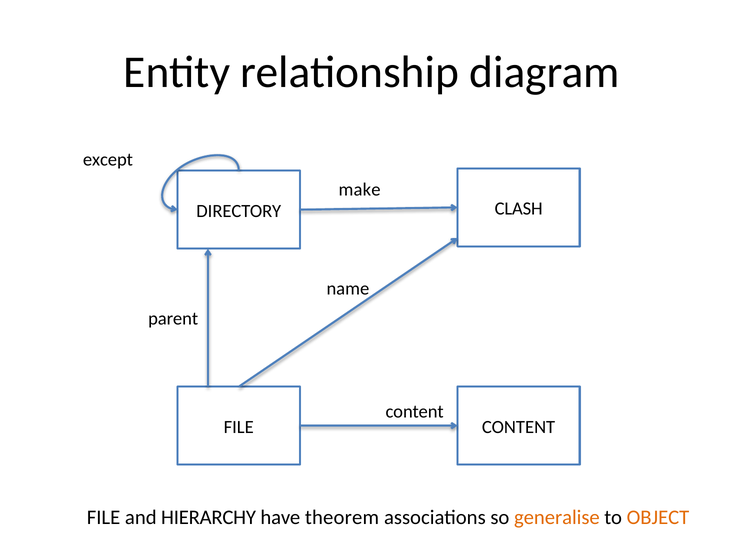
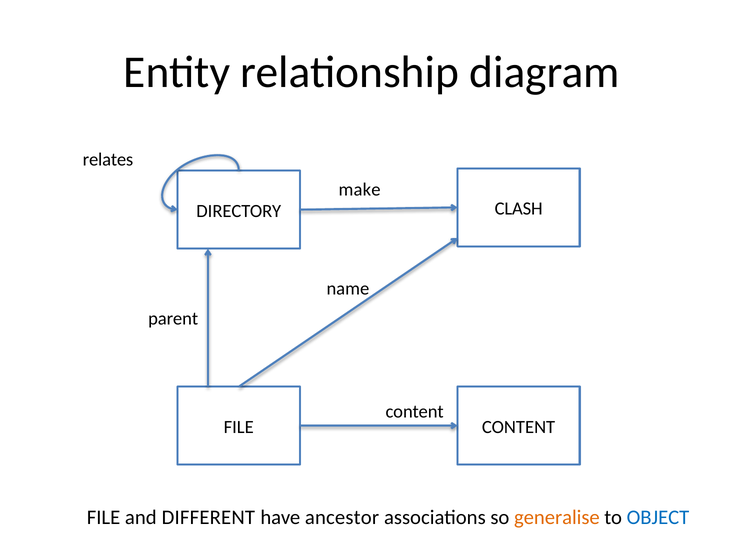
except: except -> relates (108, 160)
HIERARCHY: HIERARCHY -> DIFFERENT (208, 518)
theorem: theorem -> ancestor (342, 518)
OBJECT colour: orange -> blue (658, 518)
